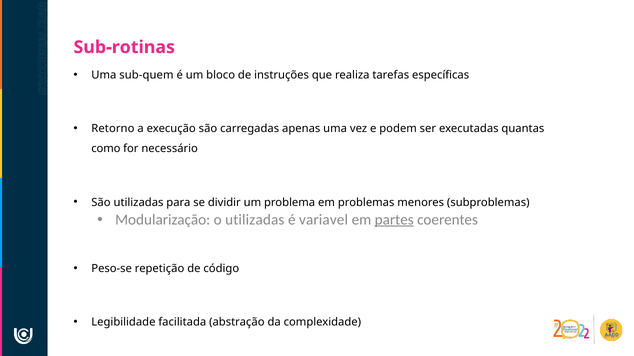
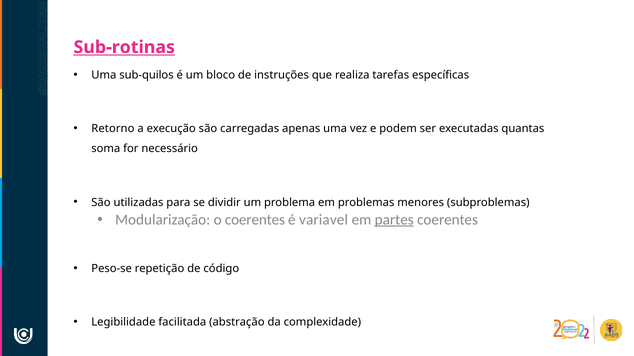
Sub-rotinas underline: none -> present (124, 47)
sub-quem: sub-quem -> sub-quilos (146, 75)
como: como -> soma (106, 149)
o utilizadas: utilizadas -> coerentes (255, 220)
